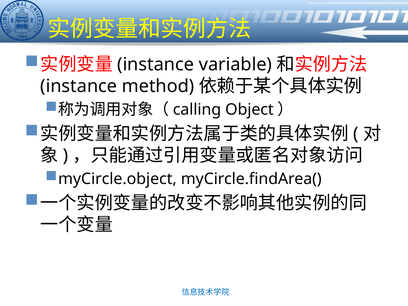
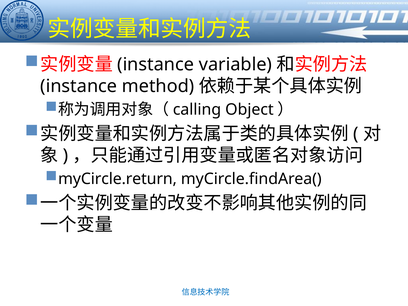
myCircle.object: myCircle.object -> myCircle.return (117, 179)
